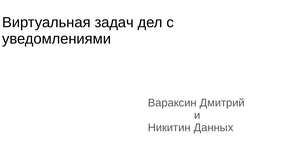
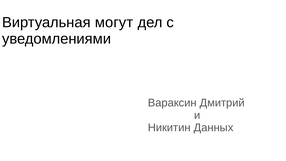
задач: задач -> могут (114, 22)
